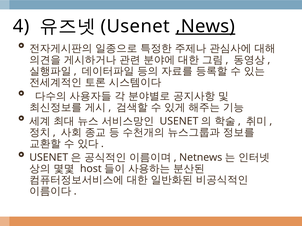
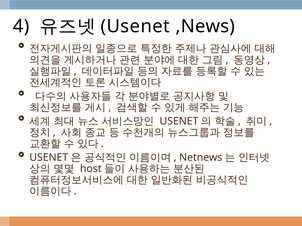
,News underline: present -> none (205, 26)
